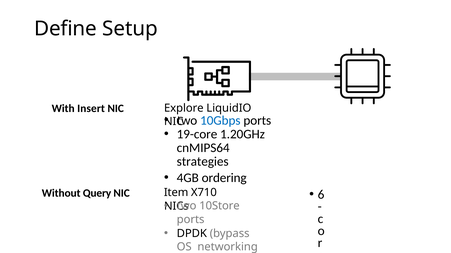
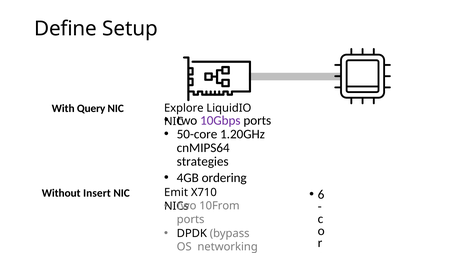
Insert: Insert -> Query (91, 109)
10Gbps colour: blue -> purple (220, 121)
19-core: 19-core -> 50-core (197, 135)
Query: Query -> Insert (97, 194)
Item: Item -> Emit (176, 193)
10Store: 10Store -> 10From (219, 206)
